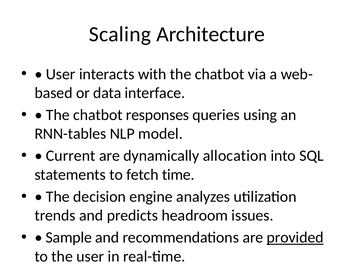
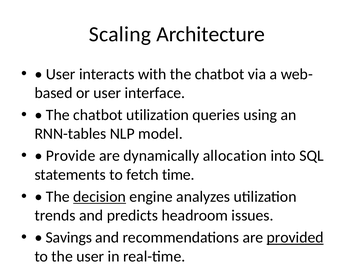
or data: data -> user (107, 93)
chatbot responses: responses -> utilization (158, 115)
Current: Current -> Provide (71, 156)
decision underline: none -> present (100, 197)
Sample: Sample -> Savings (69, 238)
